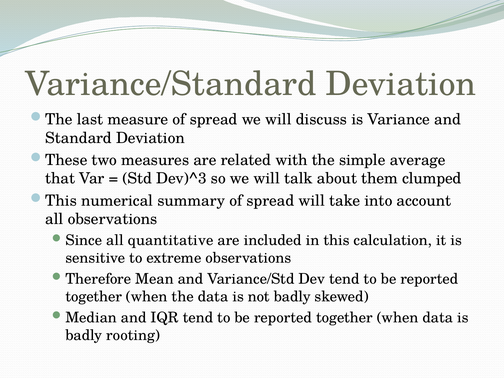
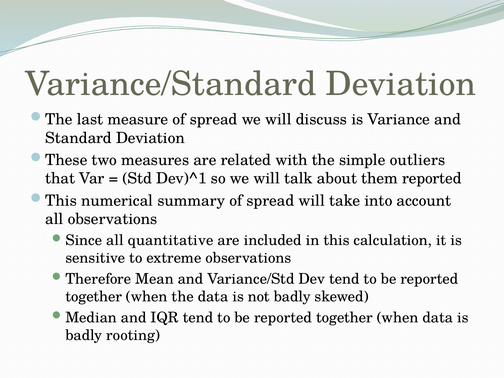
average: average -> outliers (418, 160)
Dev)^3: Dev)^3 -> Dev)^1 (181, 179)
them clumped: clumped -> reported (432, 179)
